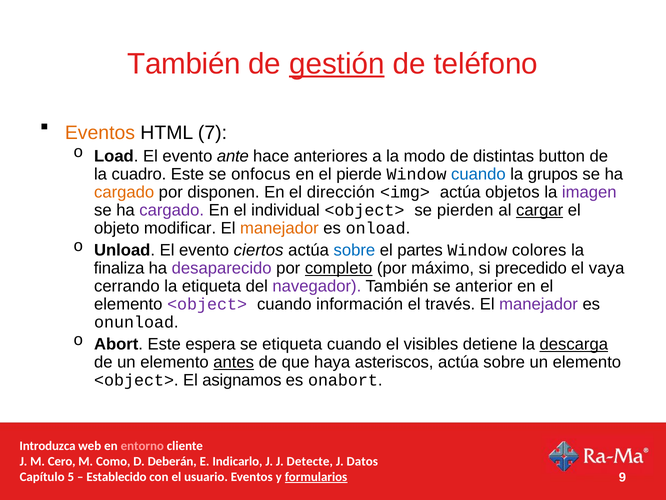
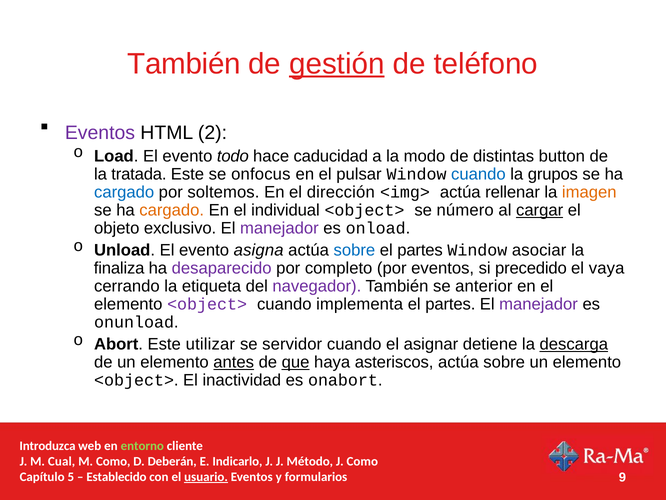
Eventos colour: orange -> purple (100, 133)
7: 7 -> 2 (213, 133)
ante: ante -> todo (233, 156)
anteriores: anteriores -> caducidad (331, 156)
cuadro: cuadro -> tratada (139, 174)
pierde: pierde -> pulsar (359, 174)
cargado colour: orange -> blue (124, 192)
disponen: disponen -> soltemos (223, 192)
objetos: objetos -> rellenar (513, 192)
imagen colour: purple -> orange (589, 192)
cargado colour: purple -> orange (172, 210)
pierden: pierden -> número (465, 210)
modificar: modificar -> exclusivo (180, 228)
manejador colour: orange -> purple (279, 228)
ciertos: ciertos -> asigna (259, 250)
colores: colores -> asociar (539, 250)
completo underline: present -> none (339, 268)
por máximo: máximo -> eventos (443, 268)
información: información -> implementa (360, 304)
través: través -> partes (450, 304)
espera: espera -> utilizar (210, 344)
se etiqueta: etiqueta -> servidor (292, 344)
visibles: visibles -> asignar (431, 344)
que underline: none -> present (296, 362)
asignamos: asignamos -> inactividad (242, 380)
entorno colour: pink -> light green (142, 445)
Cero: Cero -> Cual (62, 461)
Detecte: Detecte -> Método (310, 461)
J Datos: Datos -> Como (362, 461)
usuario underline: none -> present (206, 476)
formularios underline: present -> none (316, 476)
